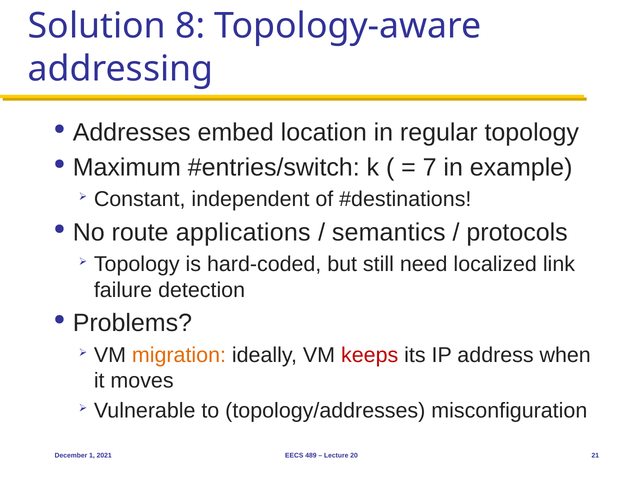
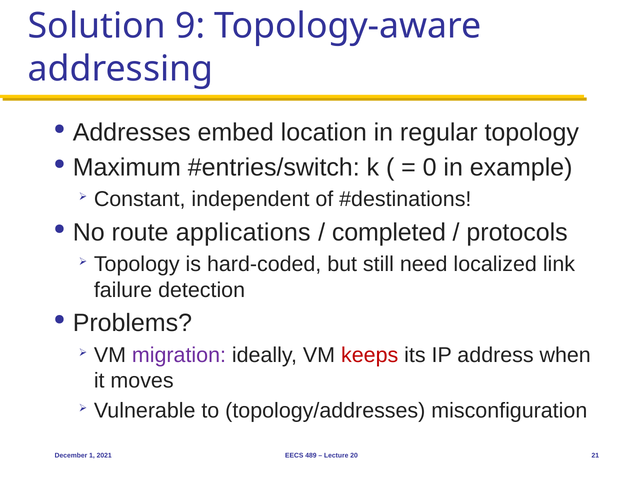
8: 8 -> 9 (190, 26)
7: 7 -> 0 (430, 168)
semantics: semantics -> completed (389, 233)
migration colour: orange -> purple (179, 355)
